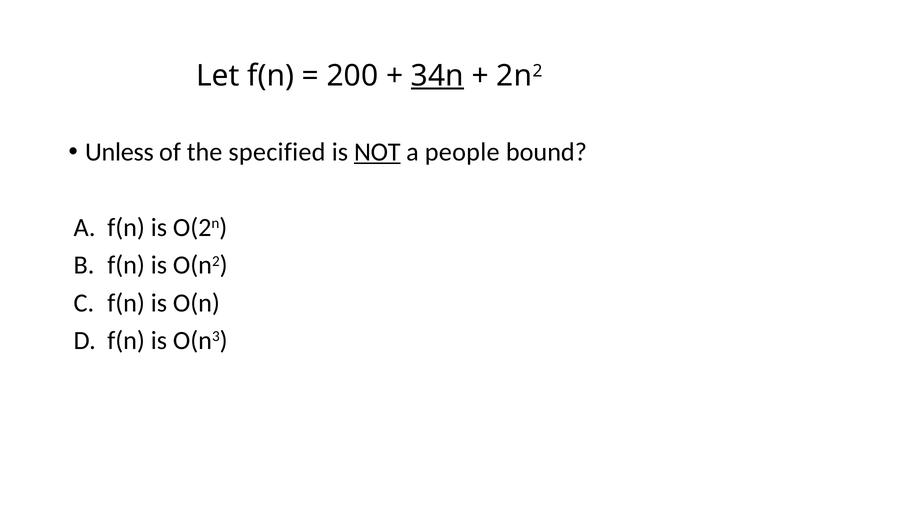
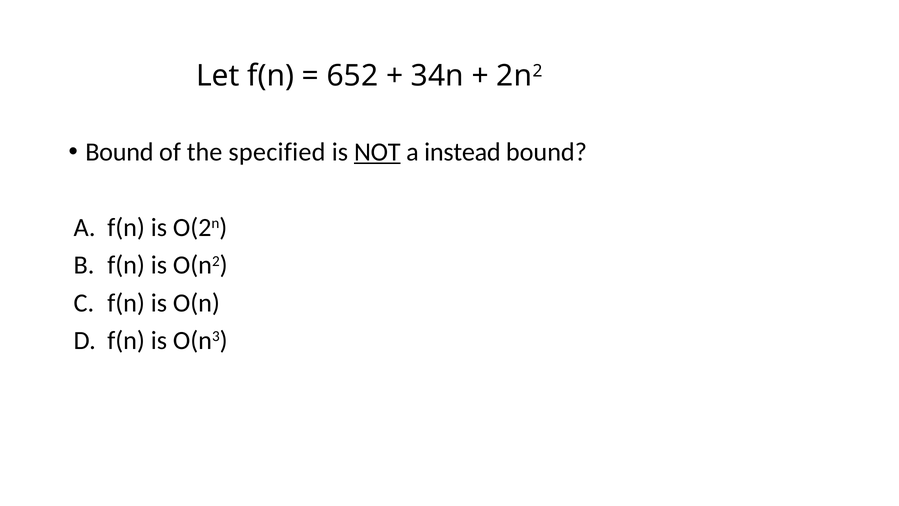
200: 200 -> 652 (352, 76)
34n underline: present -> none (437, 76)
Unless: Unless -> Bound (119, 152)
people: people -> instead (462, 152)
